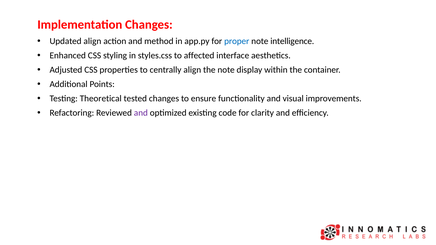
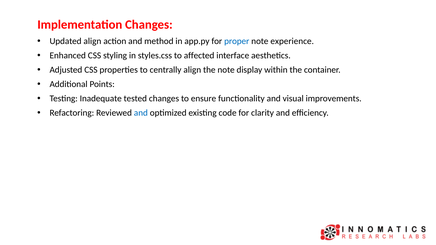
intelligence: intelligence -> experience (292, 41)
Theoretical: Theoretical -> Inadequate (101, 99)
and colour: purple -> blue (141, 113)
